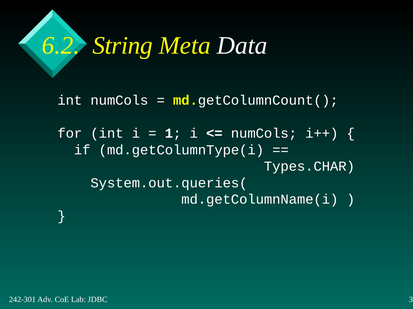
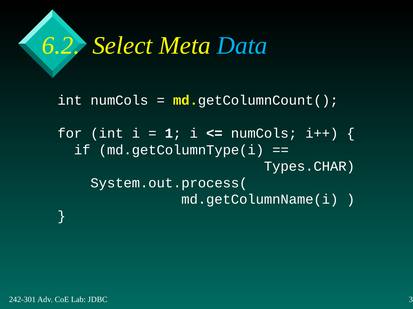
String: String -> Select (122, 46)
Data colour: white -> light blue (242, 46)
System.out.queries(: System.out.queries( -> System.out.process( (169, 183)
